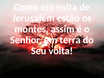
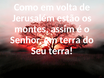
Seu volta: volta -> terra (61, 51)
